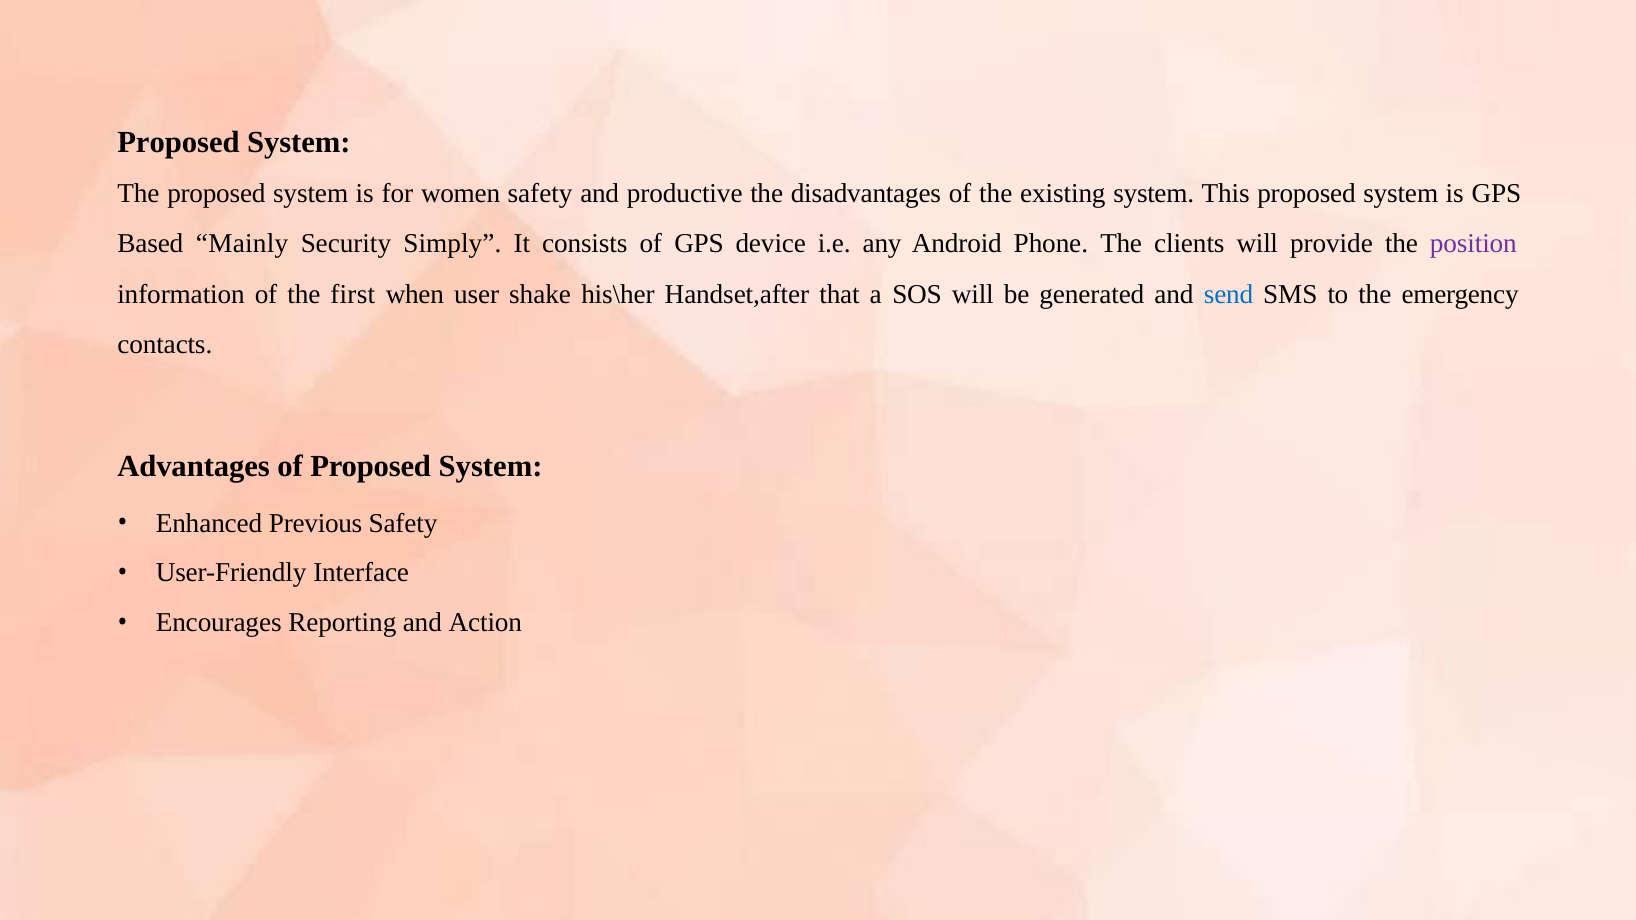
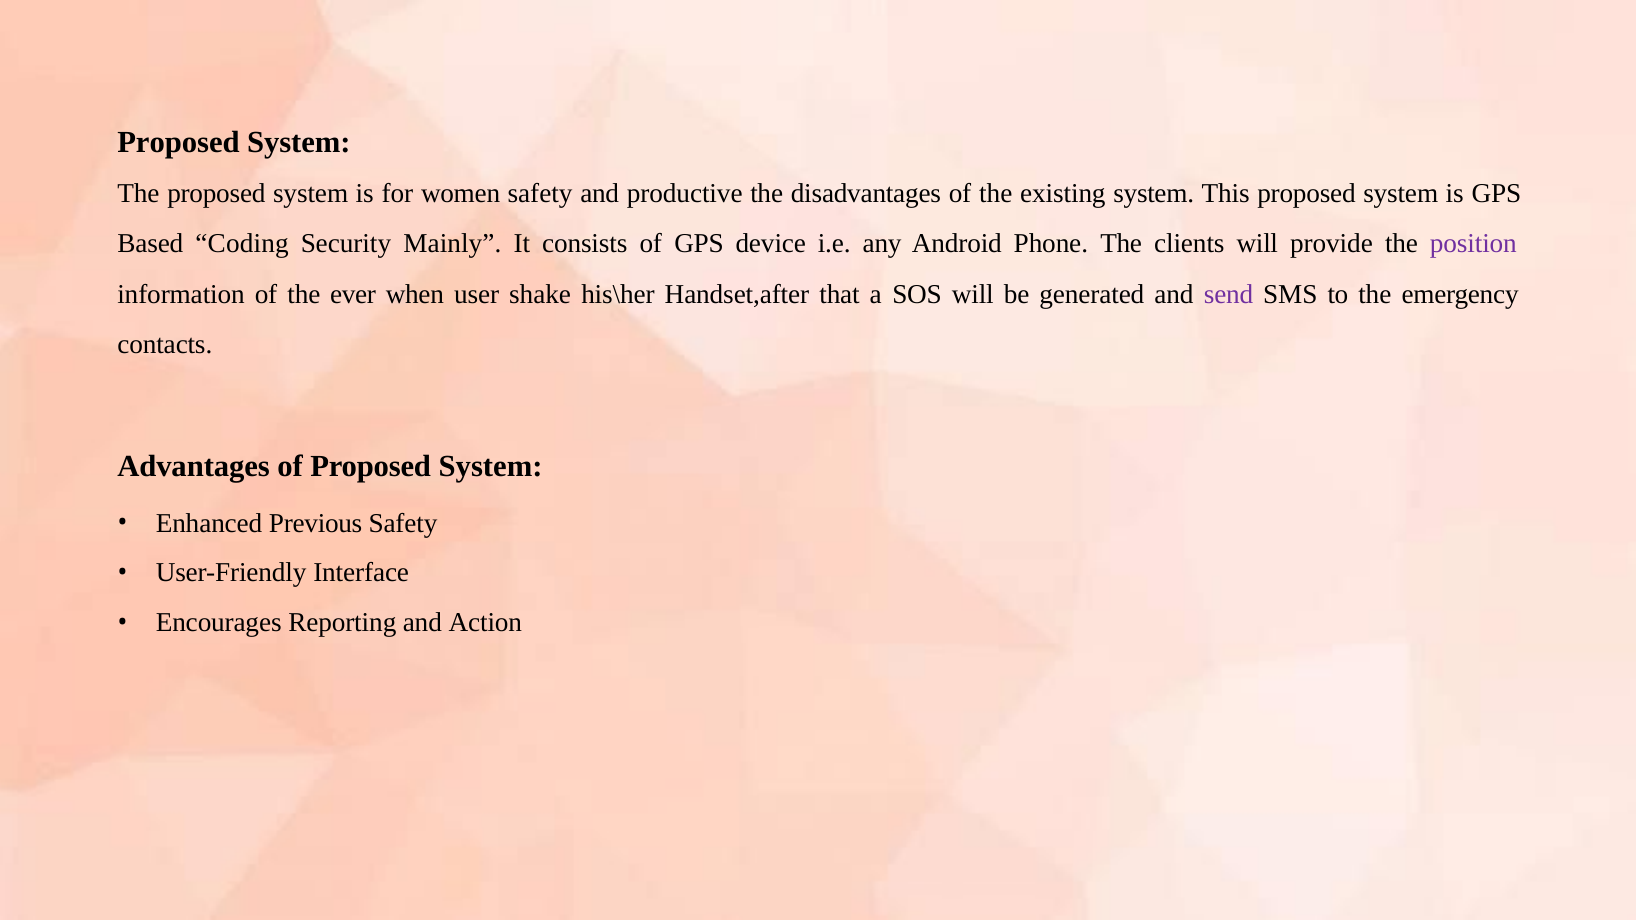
Mainly: Mainly -> Coding (242, 244)
Simply: Simply -> Mainly (452, 244)
first: first -> ever (353, 294)
send colour: blue -> purple (1229, 294)
